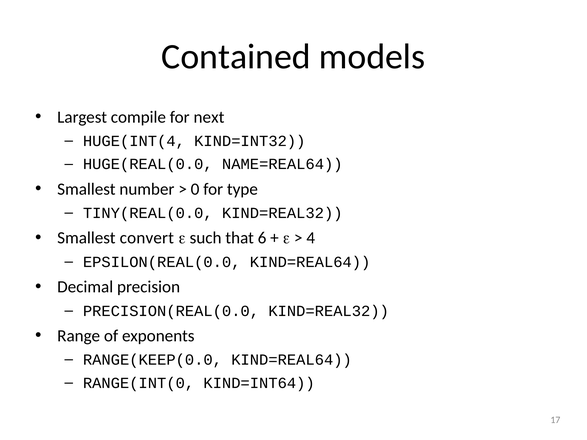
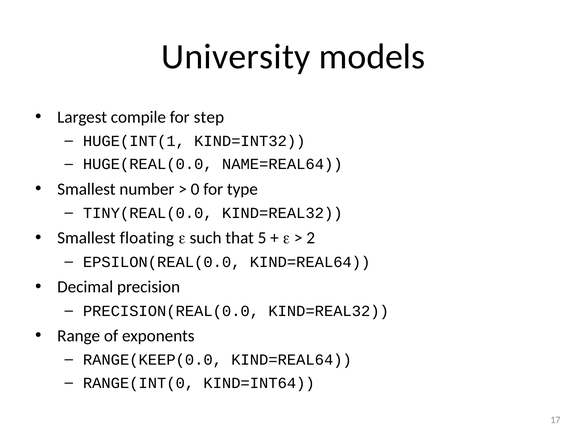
Contained: Contained -> University (236, 57)
next: next -> step (209, 117)
HUGE(INT(4: HUGE(INT(4 -> HUGE(INT(1 (134, 141)
convert: convert -> floating (147, 238)
6: 6 -> 5 (262, 238)
4: 4 -> 2 (311, 238)
